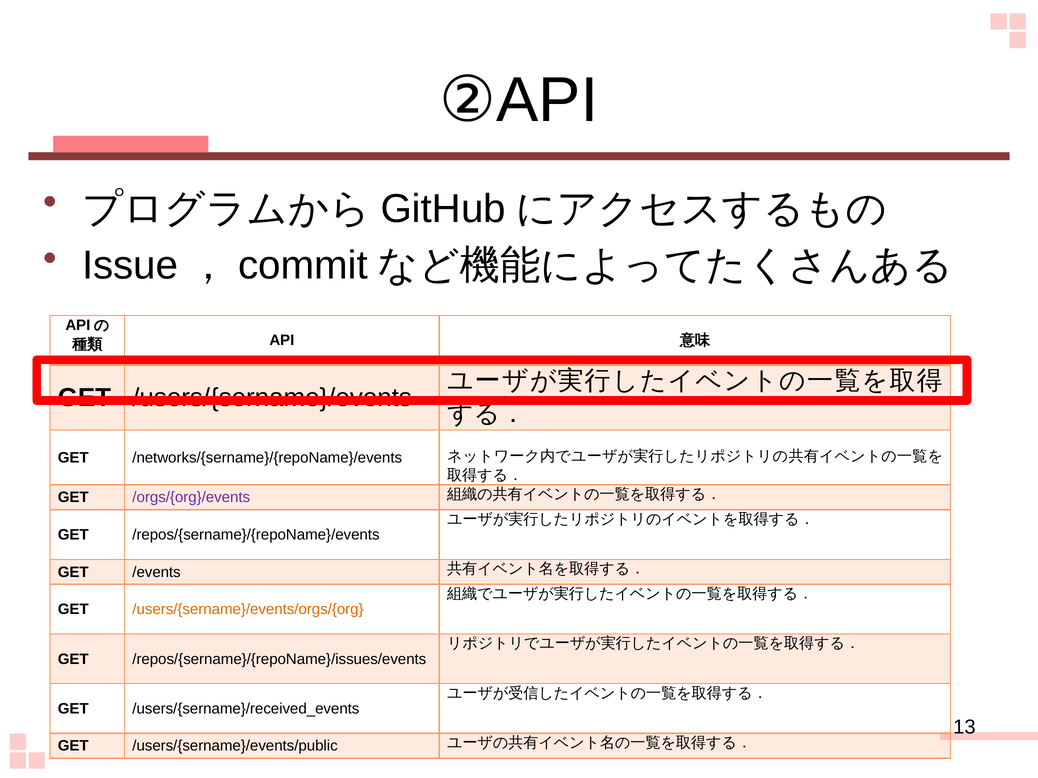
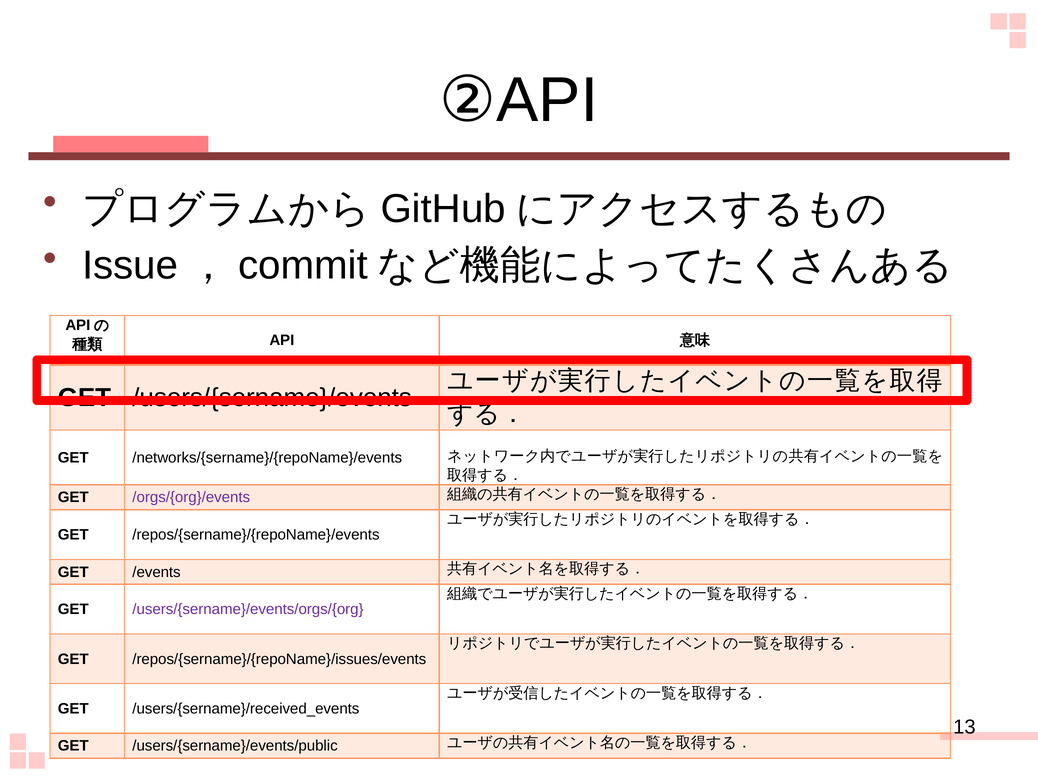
/users/{sername}/events/orgs/{org colour: orange -> purple (248, 610)
